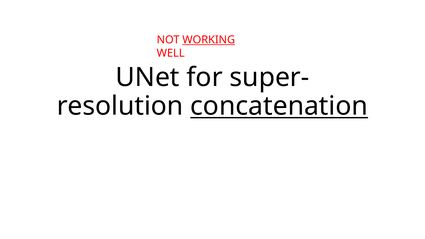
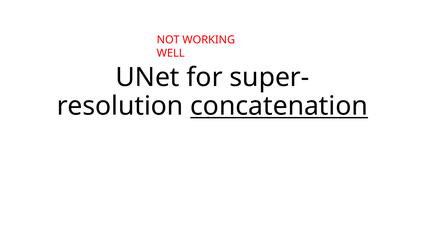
WORKING underline: present -> none (209, 40)
